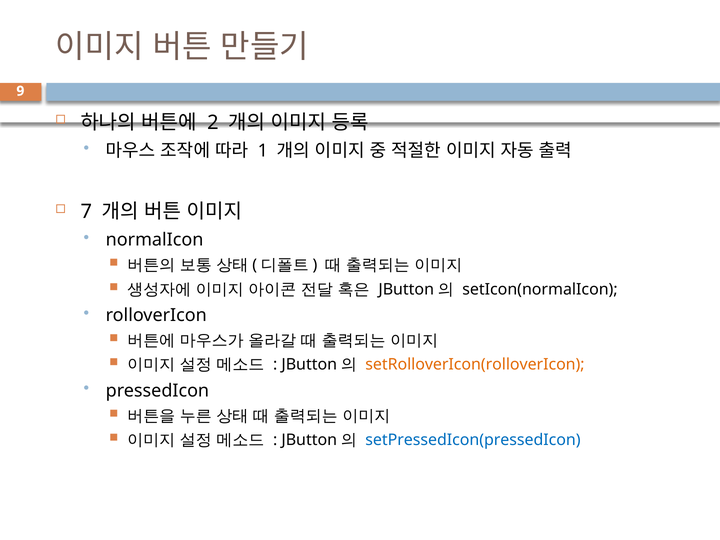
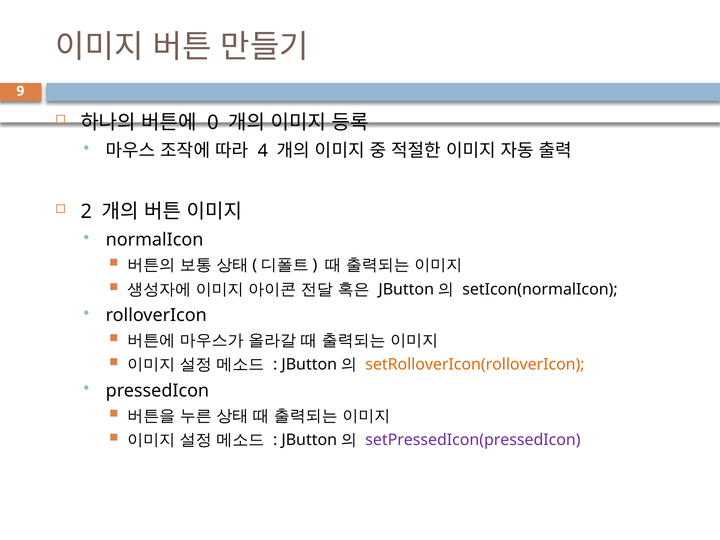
2: 2 -> 0 (213, 123)
1: 1 -> 4 (263, 151)
7: 7 -> 2 (86, 212)
setPressedIcon(pressedIcon colour: blue -> purple (473, 440)
